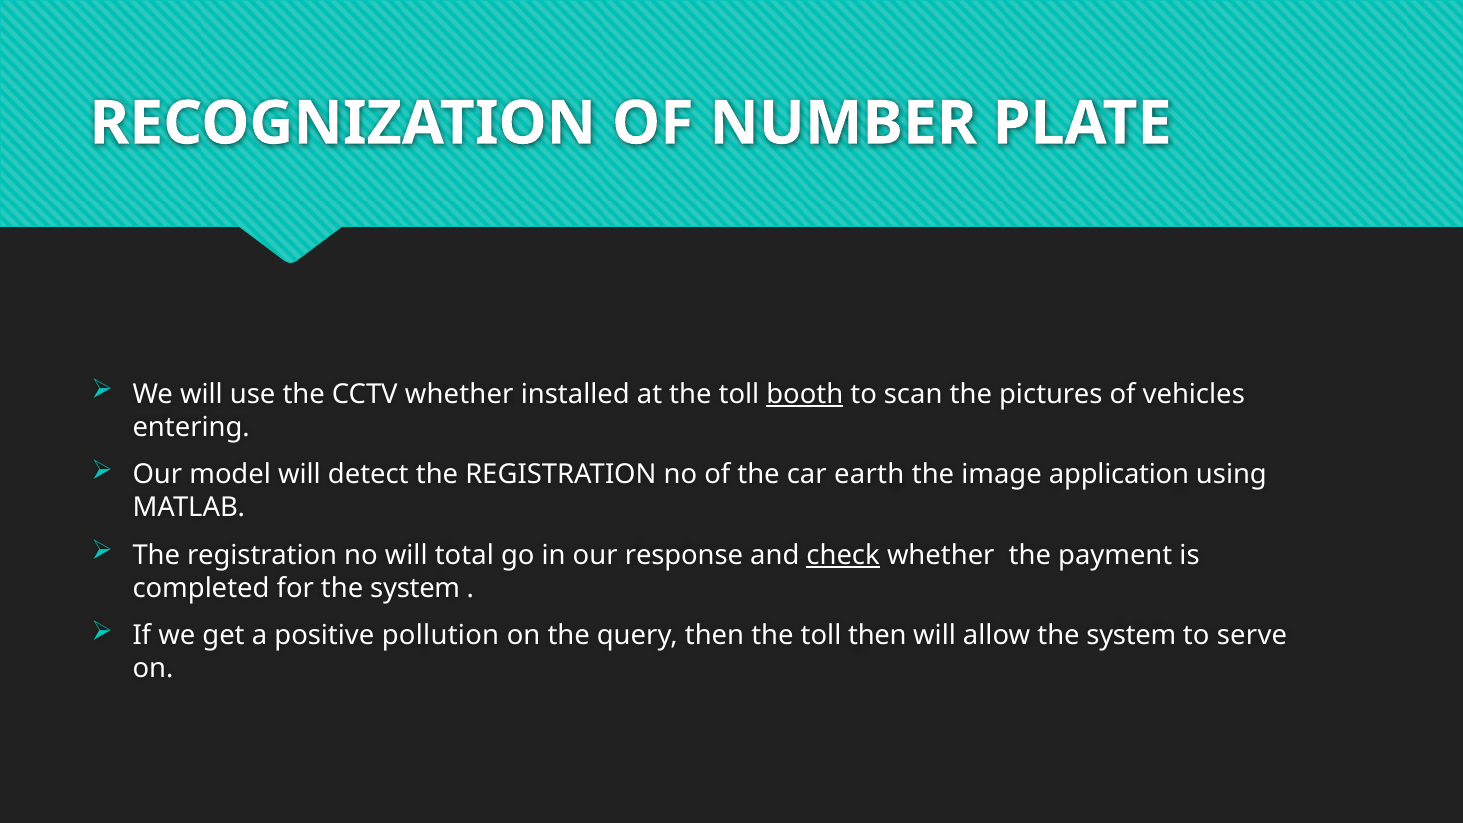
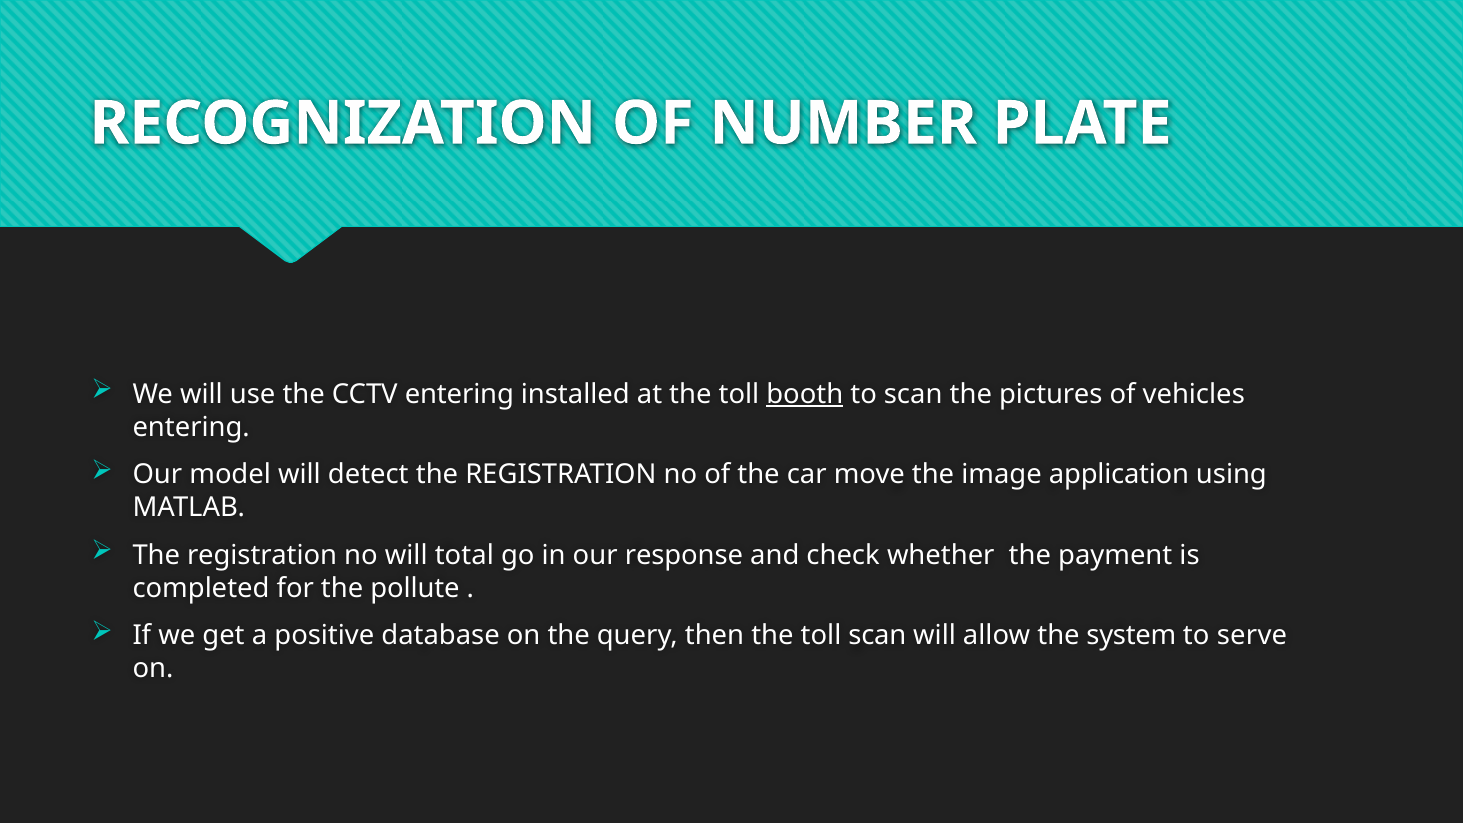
CCTV whether: whether -> entering (459, 394)
earth: earth -> move (869, 475)
check underline: present -> none (843, 555)
for the system: system -> pollute (415, 588)
pollution: pollution -> database (441, 635)
toll then: then -> scan (877, 635)
